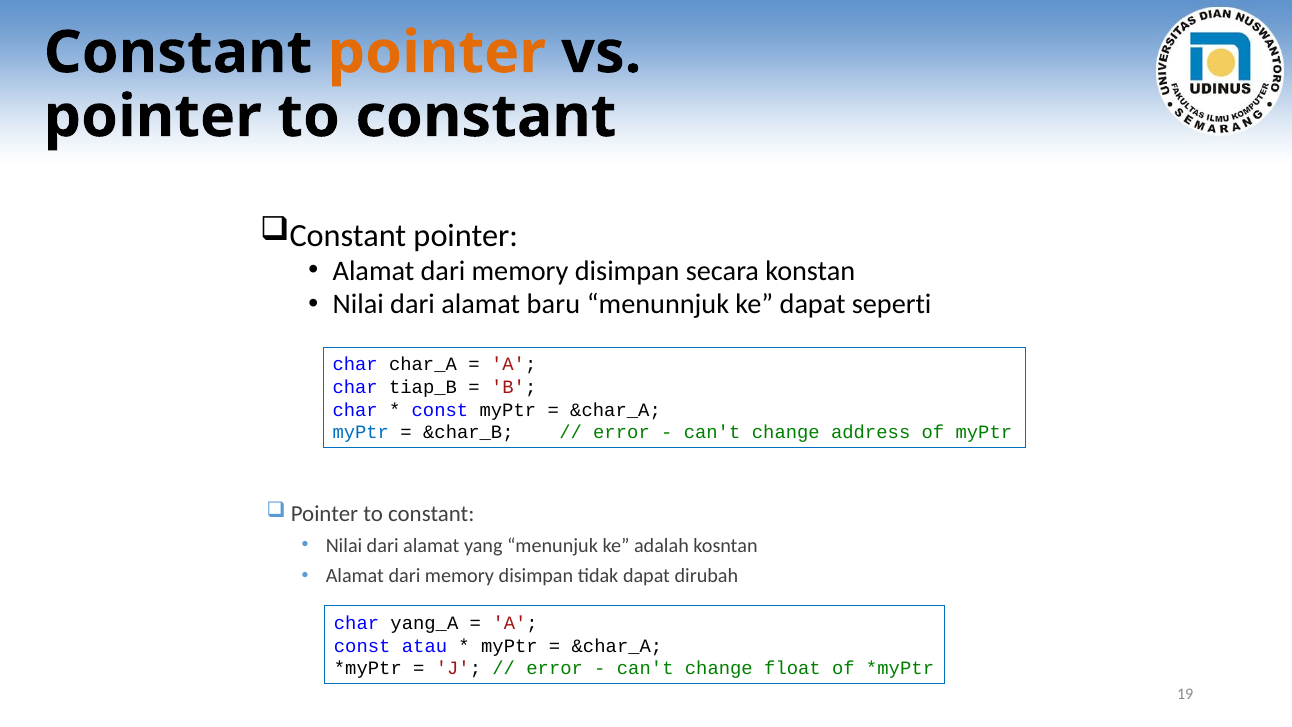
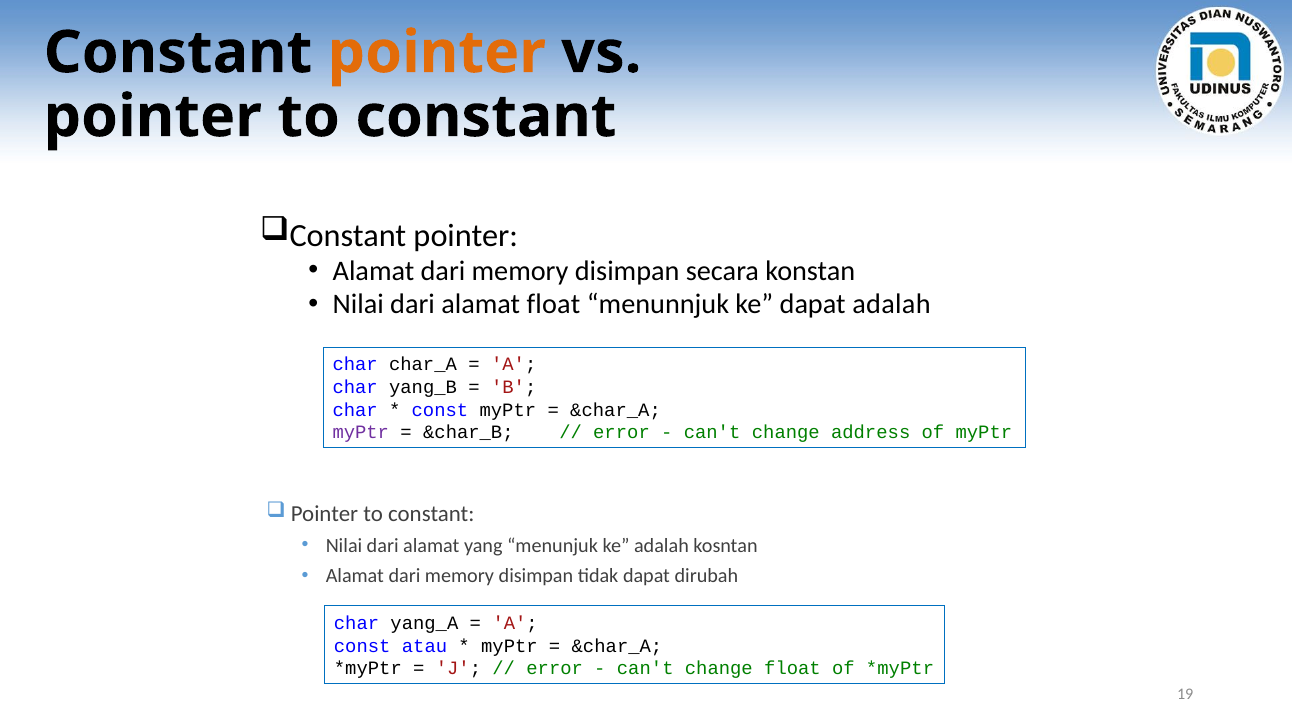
alamat baru: baru -> float (553, 304)
dapat seperti: seperti -> adalah (892, 304)
tiap_B: tiap_B -> yang_B (423, 387)
myPtr colour: blue -> purple (361, 432)
